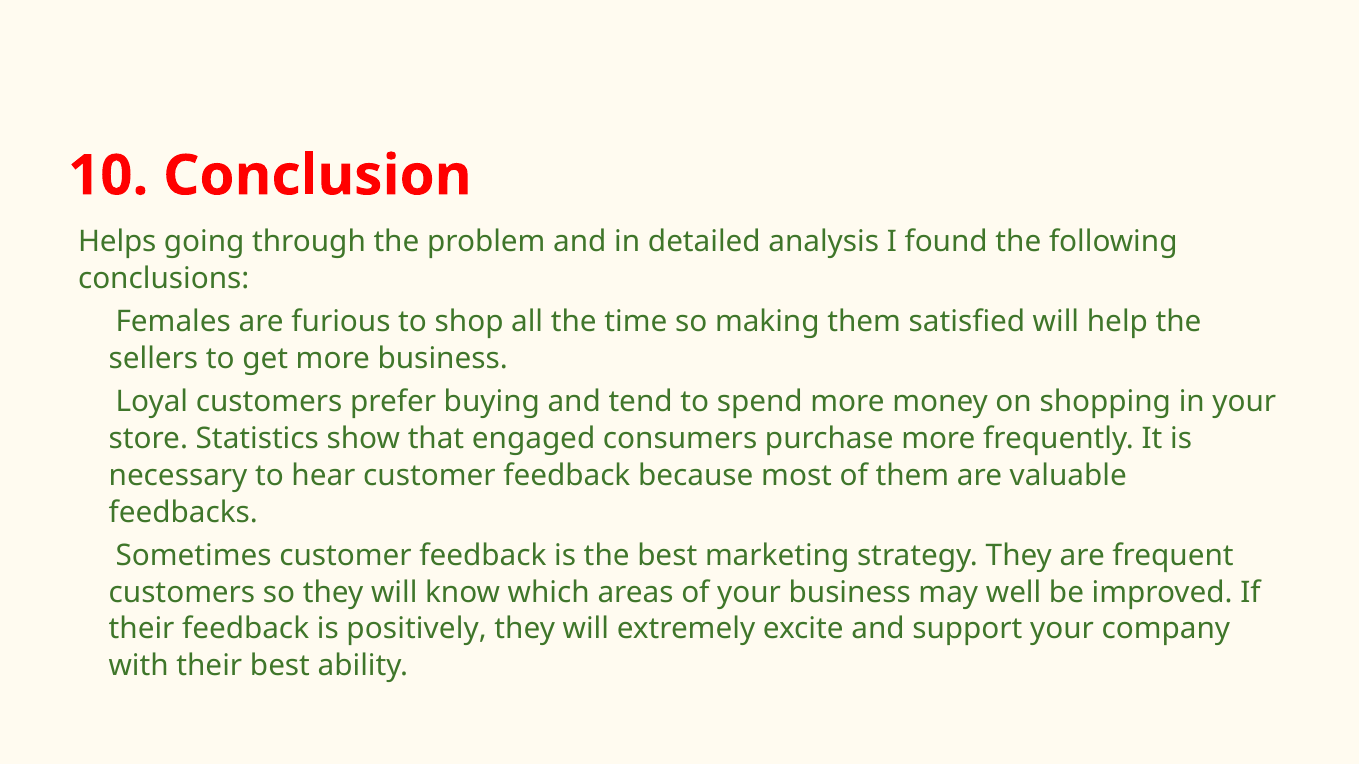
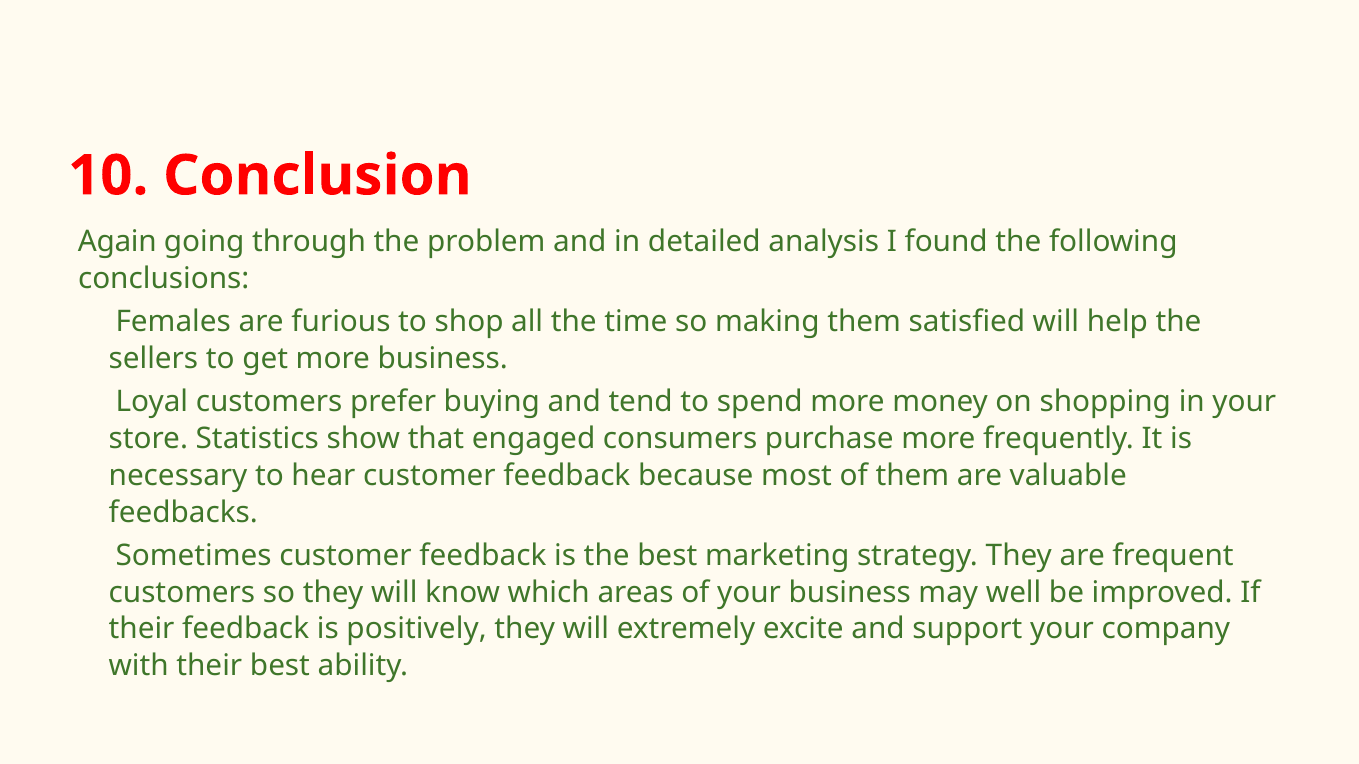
Helps: Helps -> Again (117, 242)
